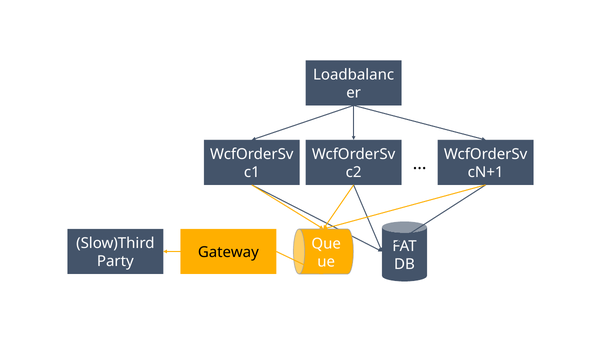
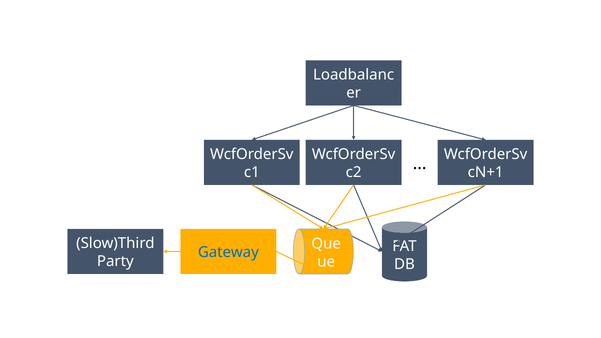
Gateway colour: black -> blue (228, 253)
